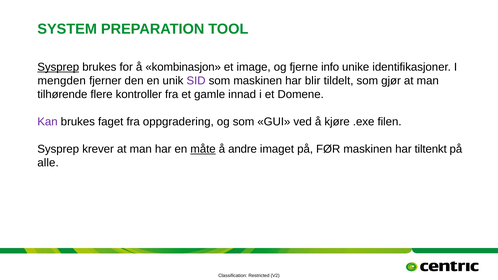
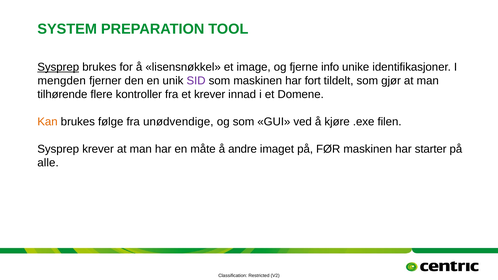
kombinasjon: kombinasjon -> lisensnøkkel (183, 67)
blir: blir -> fort (313, 81)
et gamle: gamle -> krever (210, 94)
Kan colour: purple -> orange (47, 122)
faget: faget -> følge (111, 122)
oppgradering: oppgradering -> unødvendige (178, 122)
måte underline: present -> none (203, 149)
tiltenkt: tiltenkt -> starter (431, 149)
